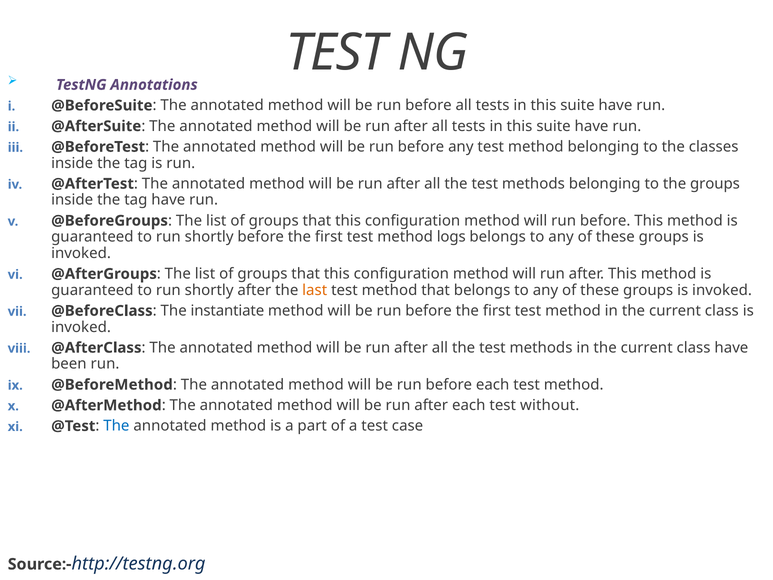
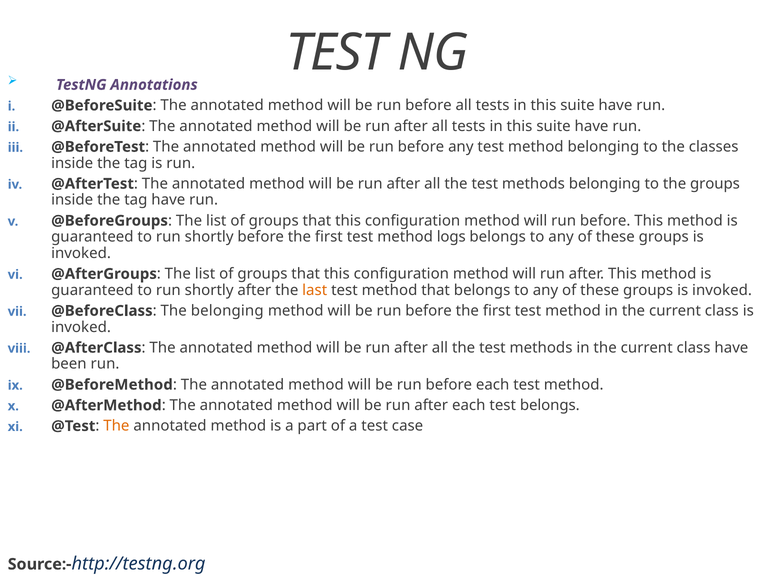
The instantiate: instantiate -> belonging (227, 311)
test without: without -> belongs (550, 405)
The colour: blue -> orange (116, 426)
